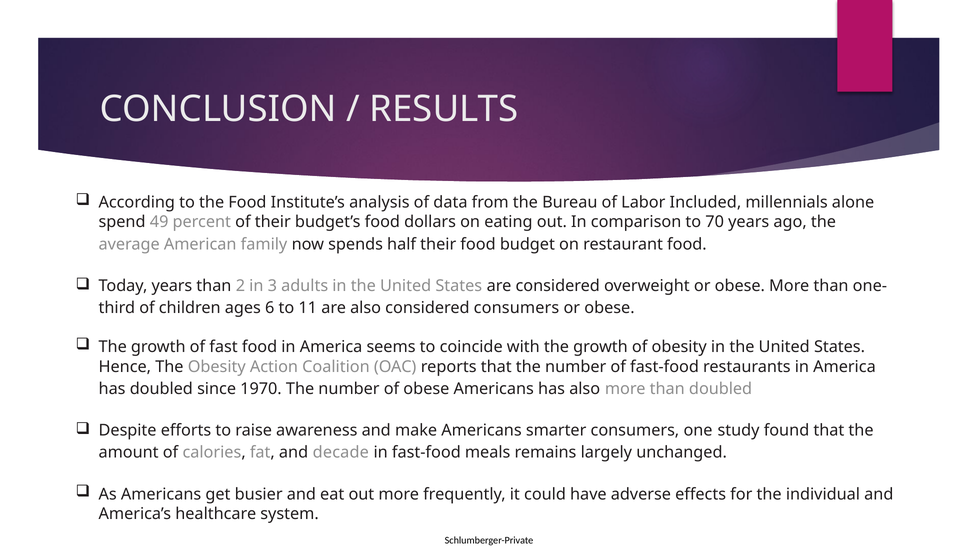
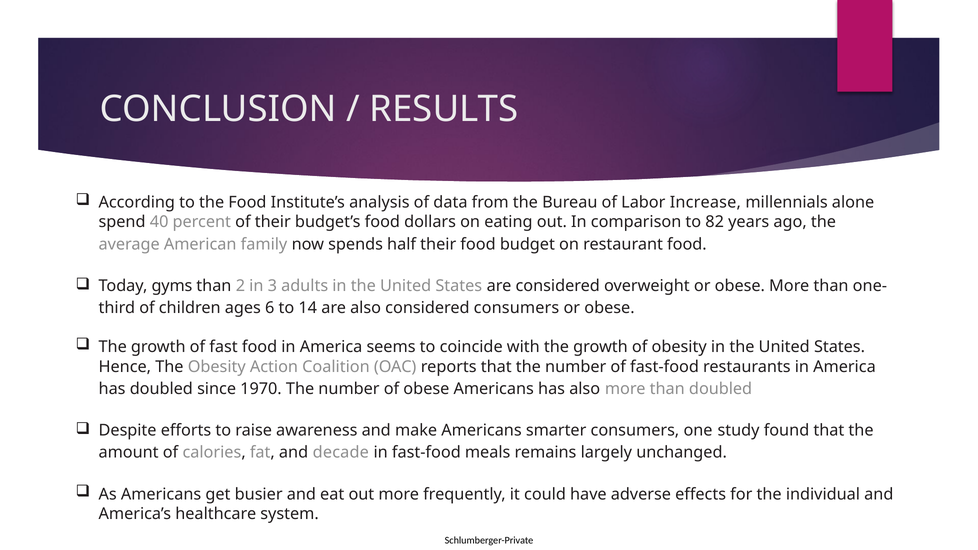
Included: Included -> Increase (705, 203)
49: 49 -> 40 (159, 222)
70: 70 -> 82 (715, 222)
Today years: years -> gyms (172, 286)
11: 11 -> 14 (308, 308)
